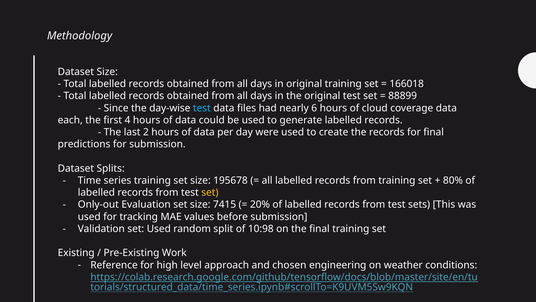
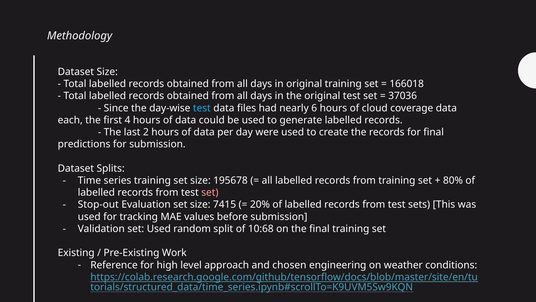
88899: 88899 -> 37036 (403, 96)
set colour: yellow -> pink (210, 192)
Only-out: Only-out -> Stop-out (98, 204)
10:98: 10:98 -> 10:68 (261, 228)
